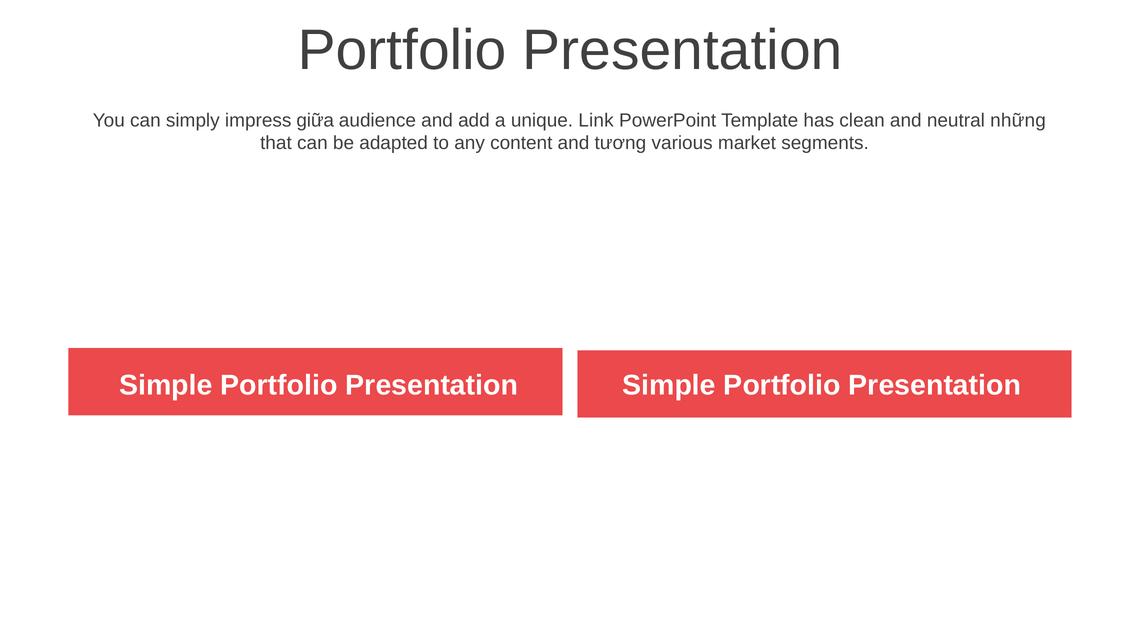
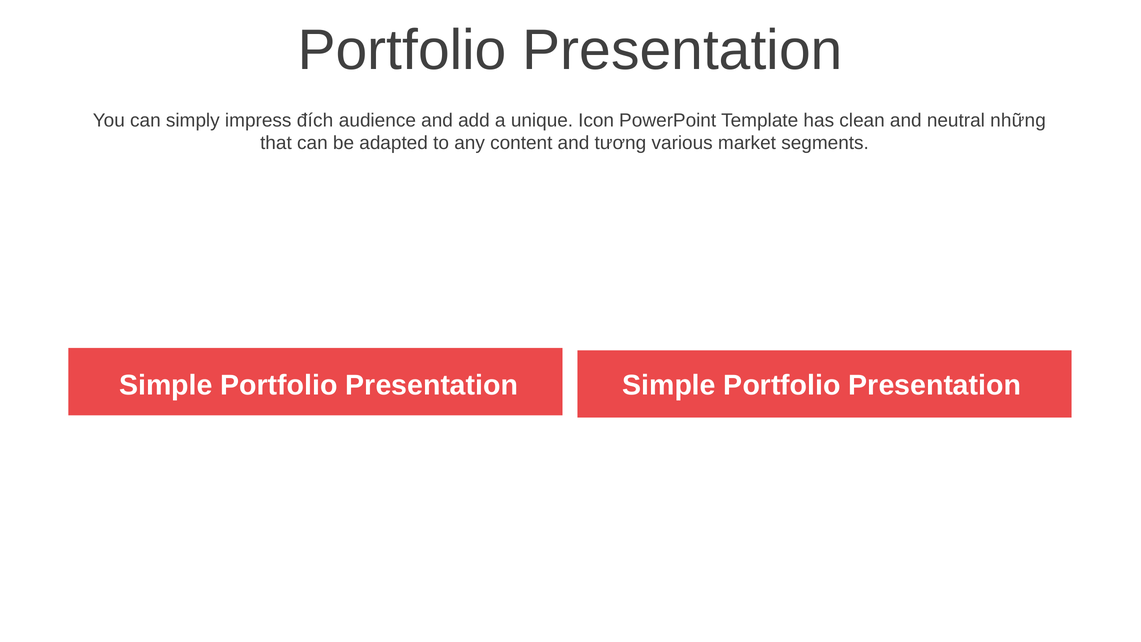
giữa: giữa -> đích (315, 120)
Link: Link -> Icon (596, 120)
